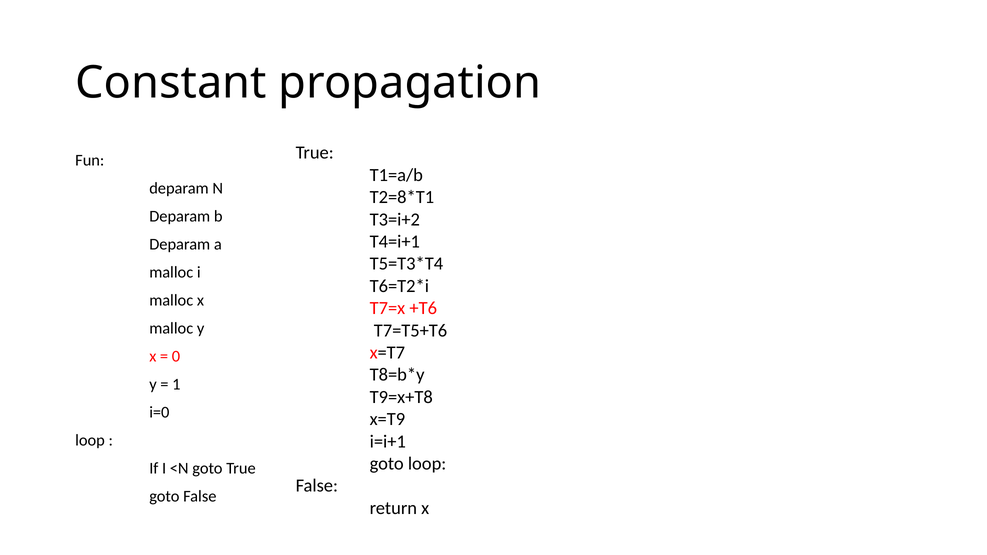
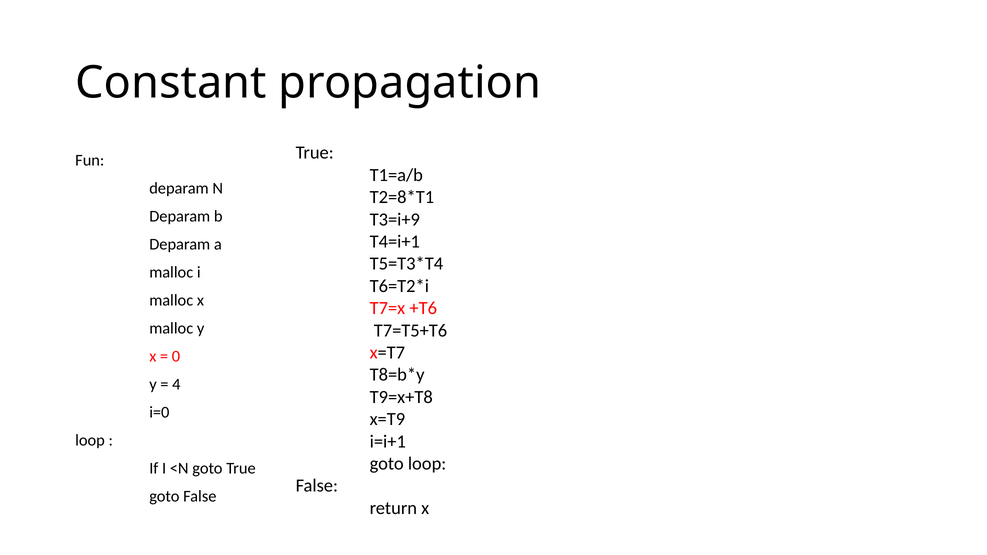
T3=i+2: T3=i+2 -> T3=i+9 (395, 219)
1: 1 -> 4 (176, 385)
